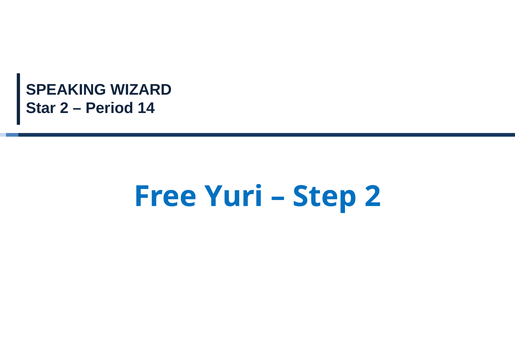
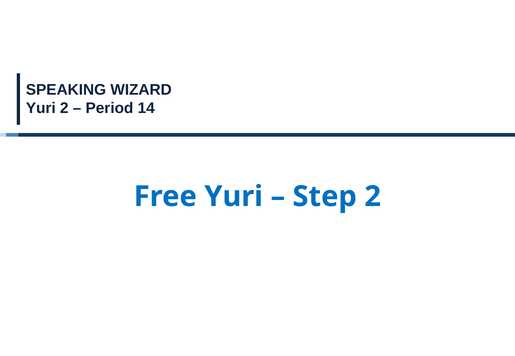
Star: Star -> Yuri (41, 108)
